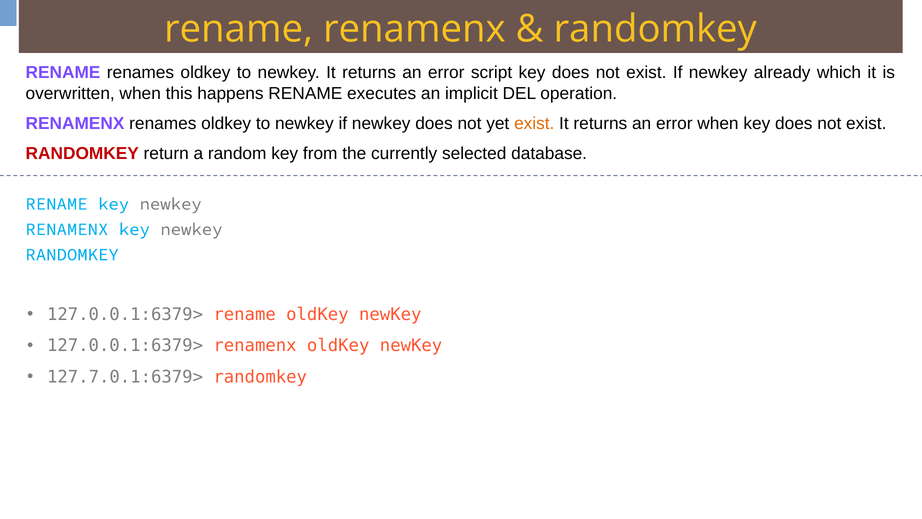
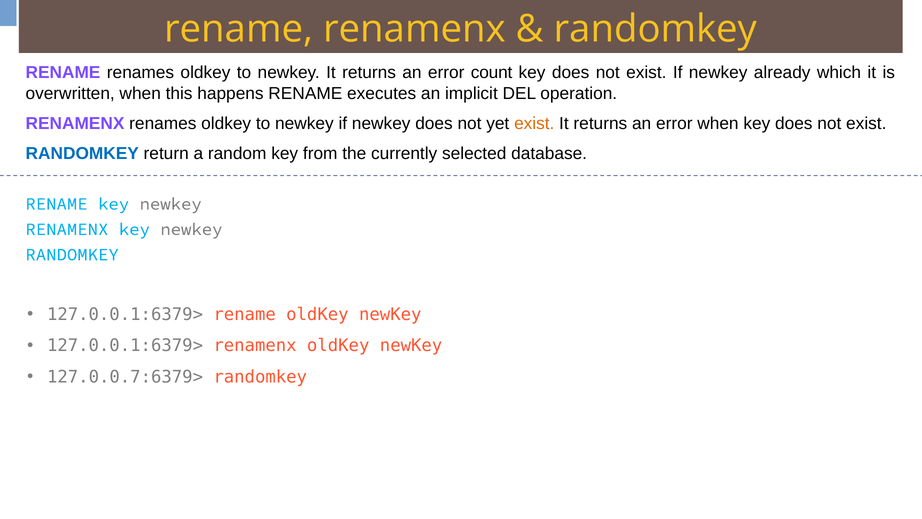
script: script -> count (492, 73)
RANDOMKEY colour: red -> blue (82, 153)
127.7.0.1:6379>: 127.7.0.1:6379> -> 127.0.0.7:6379> (125, 377)
